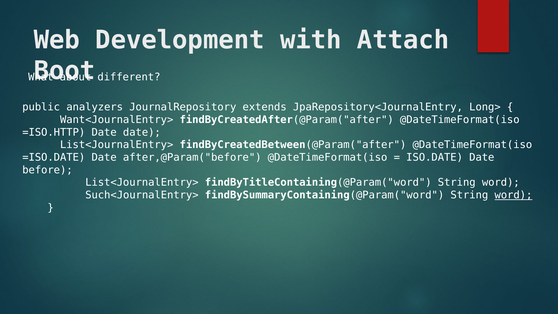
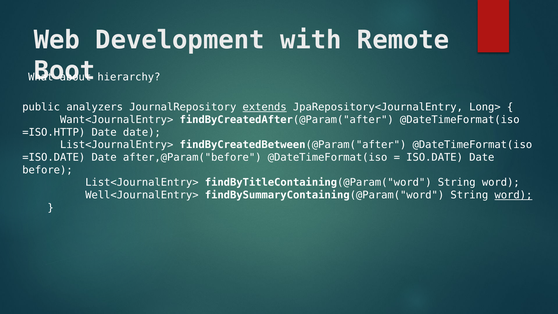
Attach: Attach -> Remote (403, 40)
different: different -> hierarchy (129, 77)
extends underline: none -> present (265, 107)
Such<JournalEntry>: Such<JournalEntry> -> Well<JournalEntry> (142, 195)
